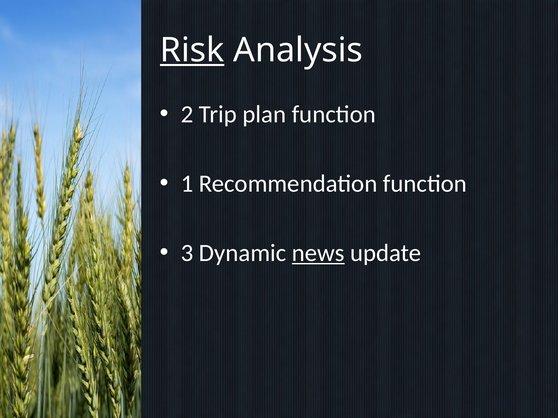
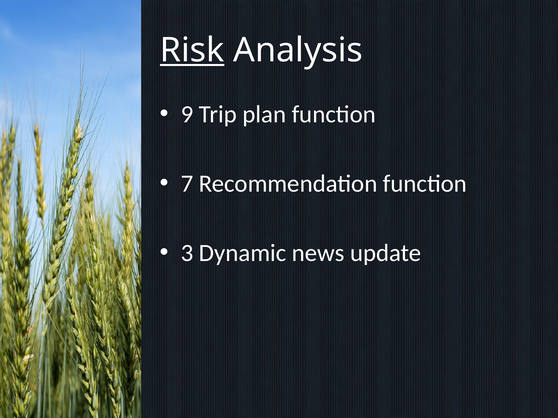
2: 2 -> 9 (187, 114)
1: 1 -> 7 (187, 184)
news underline: present -> none (318, 253)
